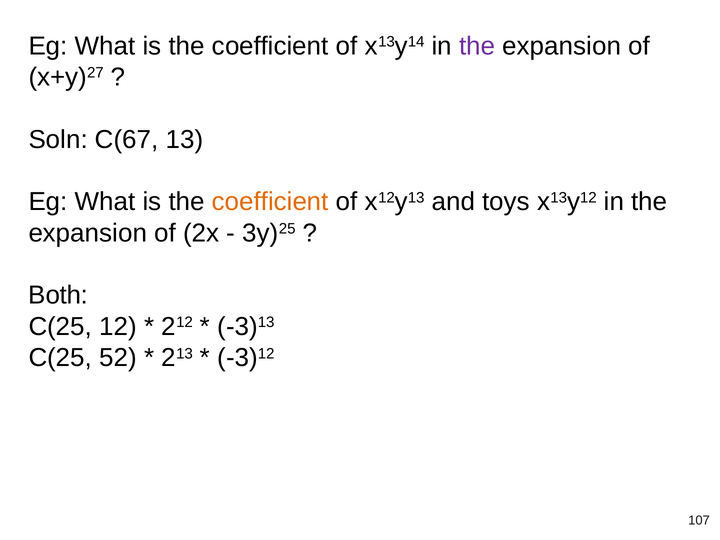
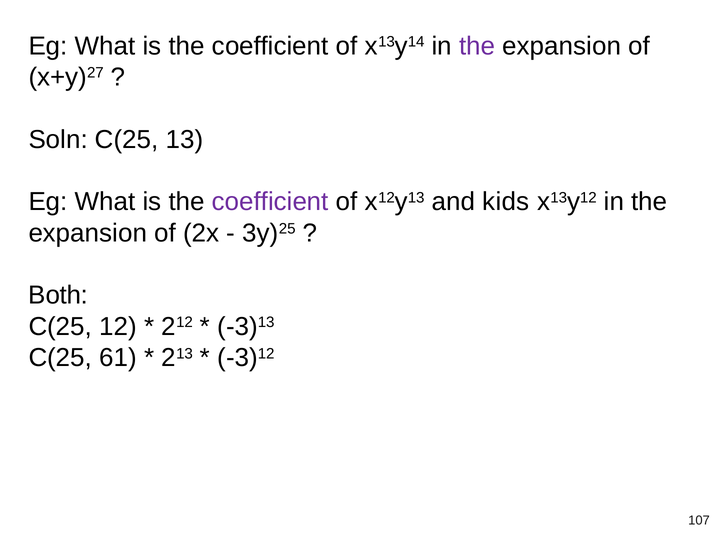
Soln C(67: C(67 -> C(25 (127, 140)
coefficient colour: orange -> purple (270, 202)
toys: toys -> kids (506, 202)
52: 52 -> 61 (118, 358)
